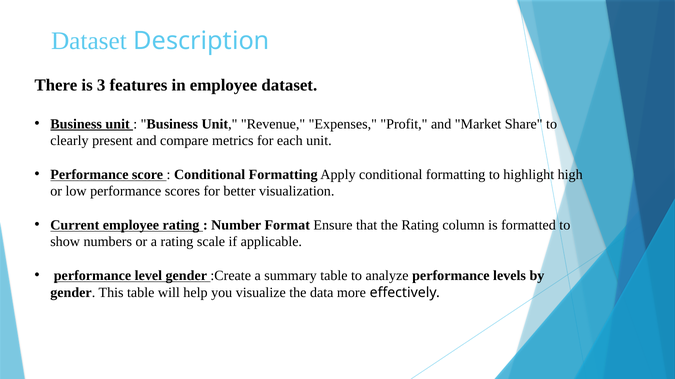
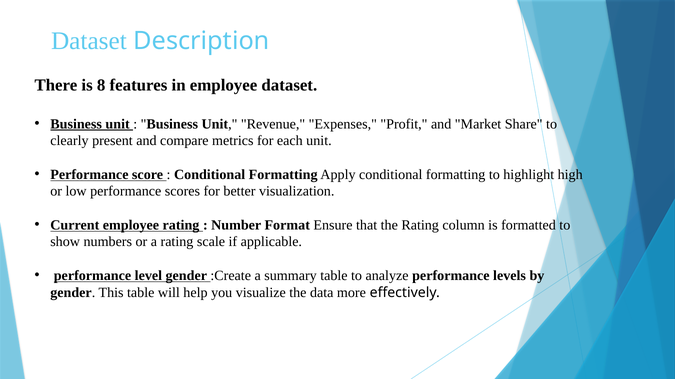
3: 3 -> 8 (101, 86)
